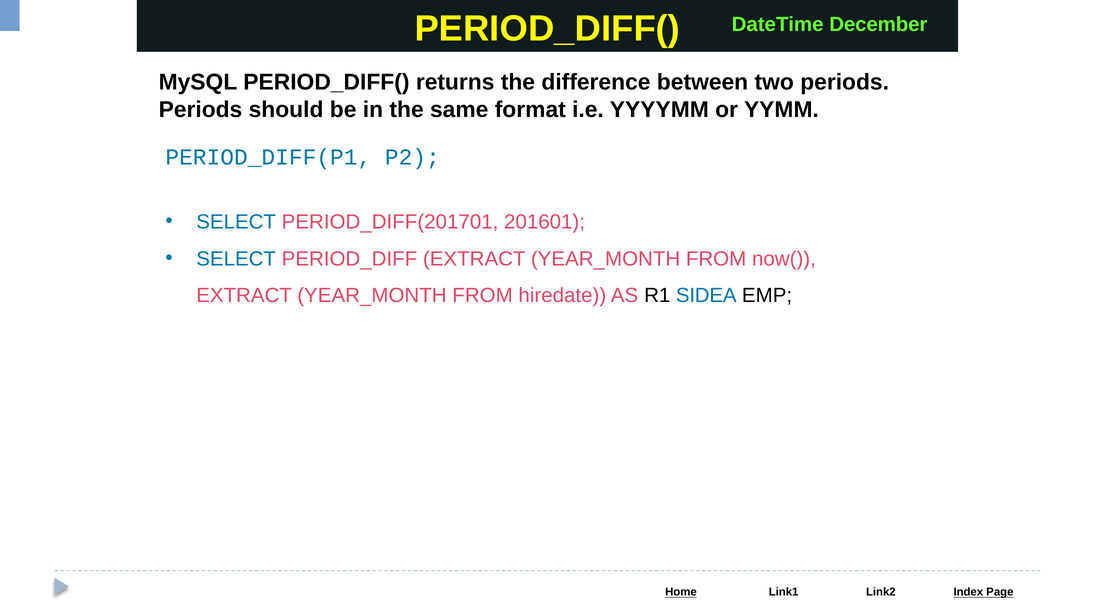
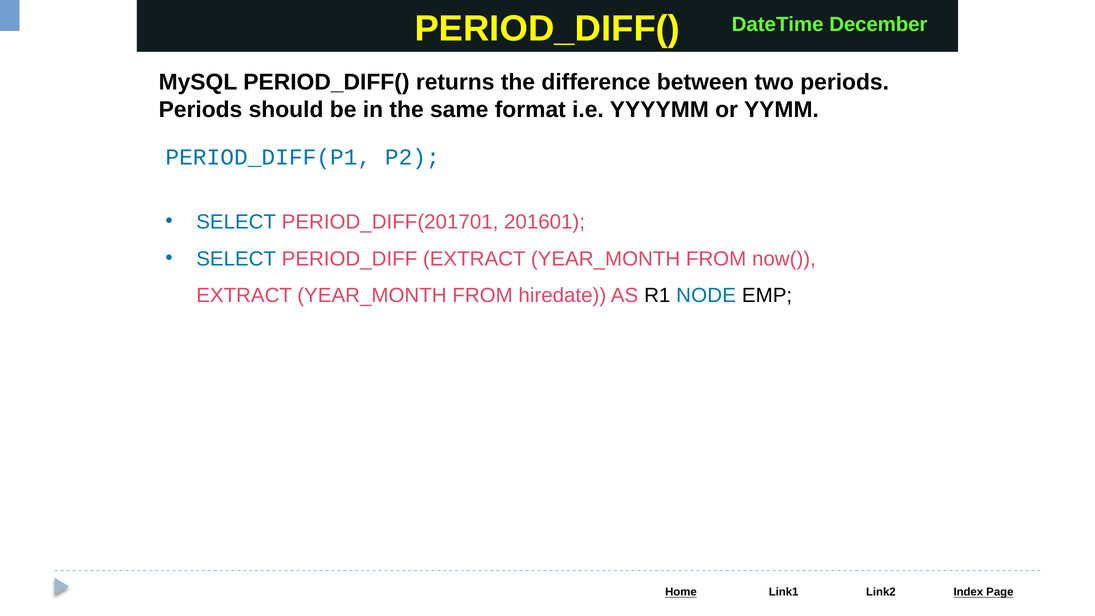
SIDEA: SIDEA -> NODE (706, 296)
